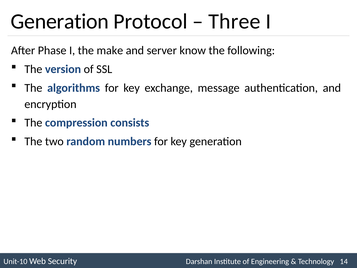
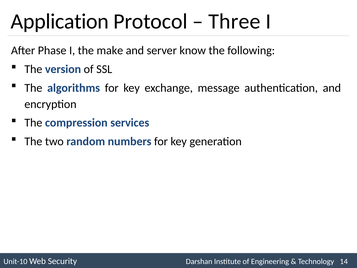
Generation: Generation -> Application (60, 21)
consists: consists -> services (130, 123)
